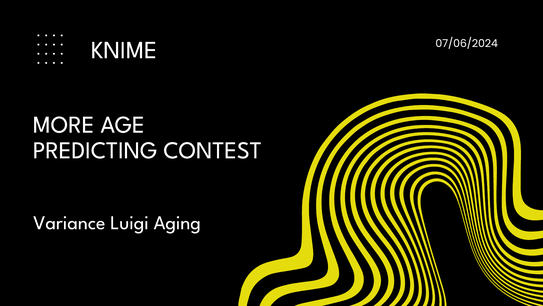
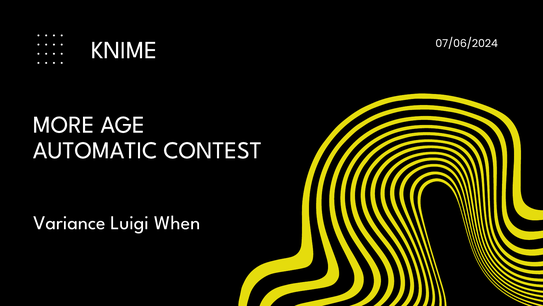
PREDICTING: PREDICTING -> AUTOMATIC (95, 150)
Aging: Aging -> When (177, 222)
